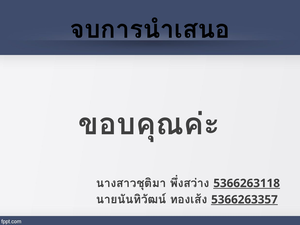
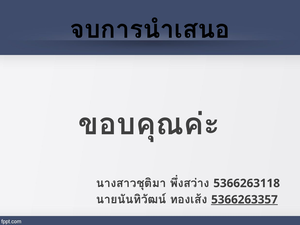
5366263118 underline: present -> none (247, 183)
